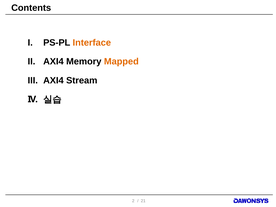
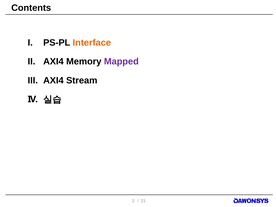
Mapped colour: orange -> purple (121, 62)
